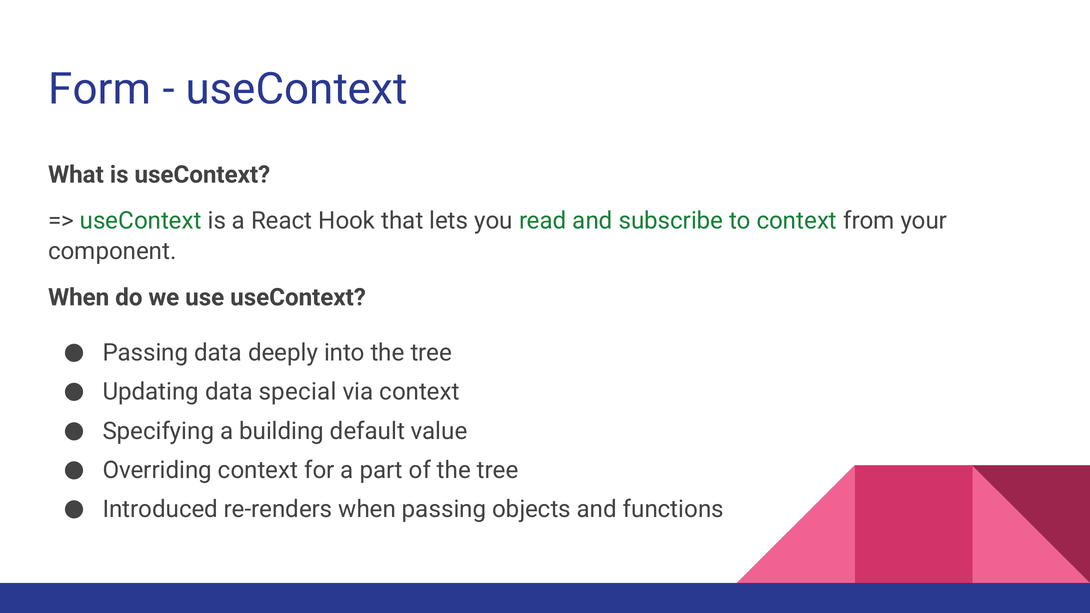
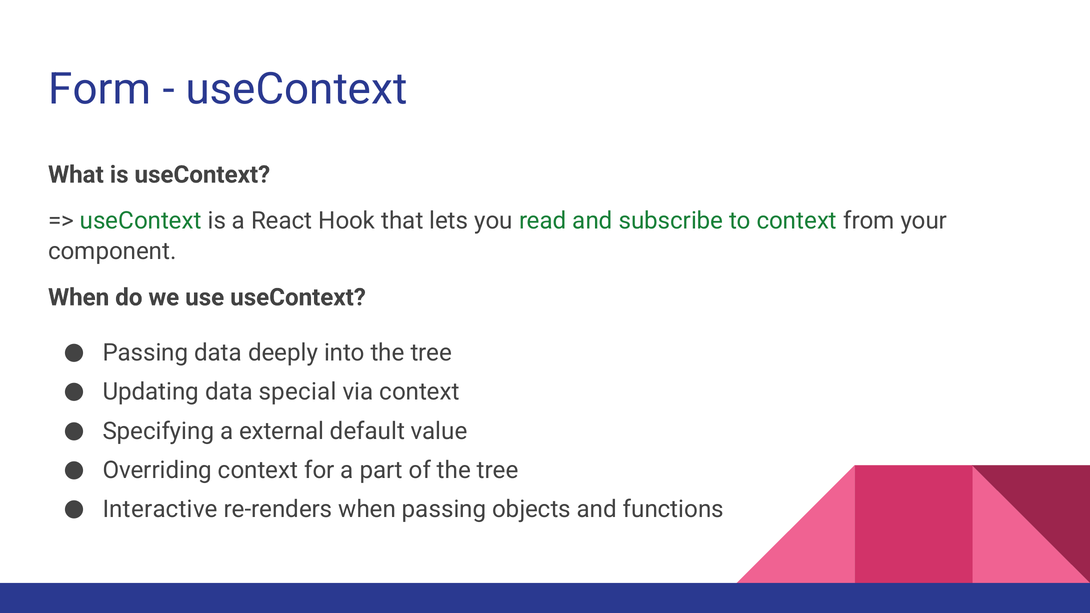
building: building -> external (282, 431)
Introduced: Introduced -> Interactive (160, 510)
